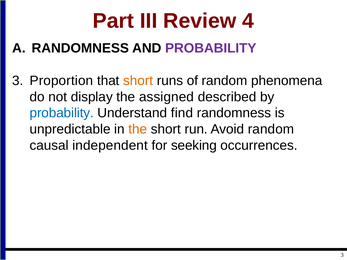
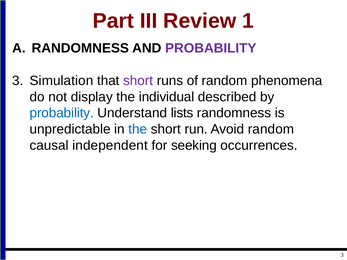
4: 4 -> 1 (248, 21)
Proportion: Proportion -> Simulation (61, 81)
short colour: orange -> purple (138, 81)
assigned: assigned -> individual (167, 97)
find: find -> lists (182, 113)
the colour: orange -> blue (138, 129)
